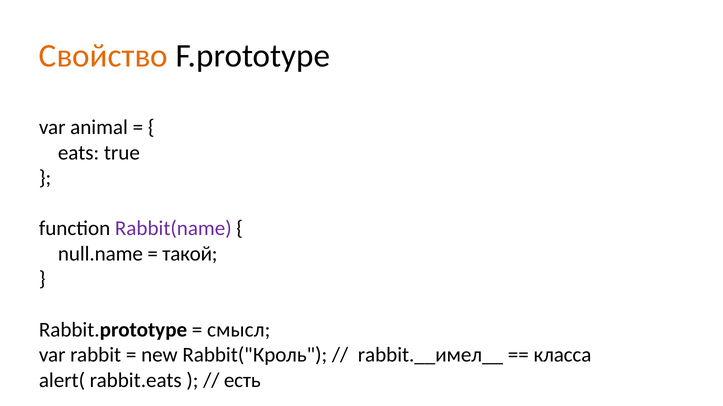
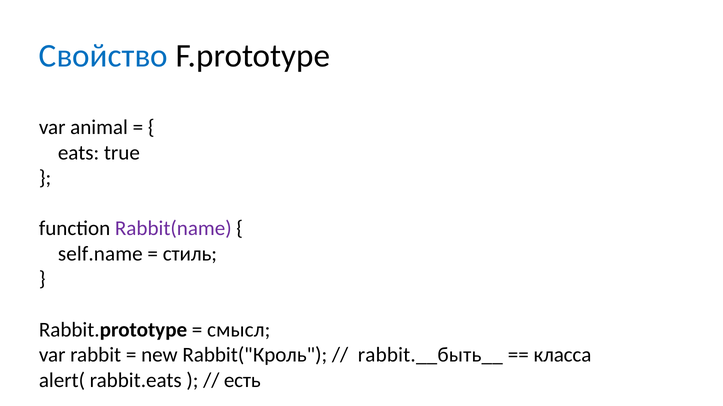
Свойство colour: orange -> blue (103, 56)
null.name: null.name -> self.name (100, 254)
такой: такой -> стиль (190, 254)
rabbit.__имел__: rabbit.__имел__ -> rabbit.__быть__ (430, 355)
